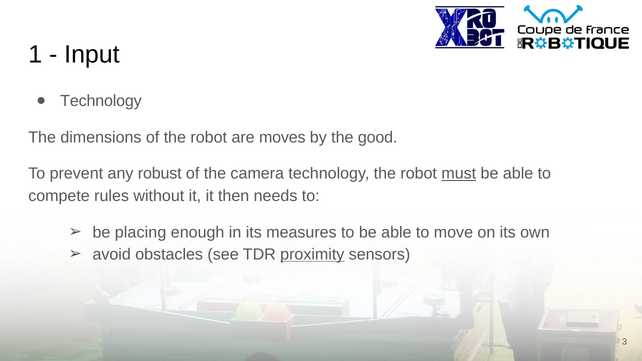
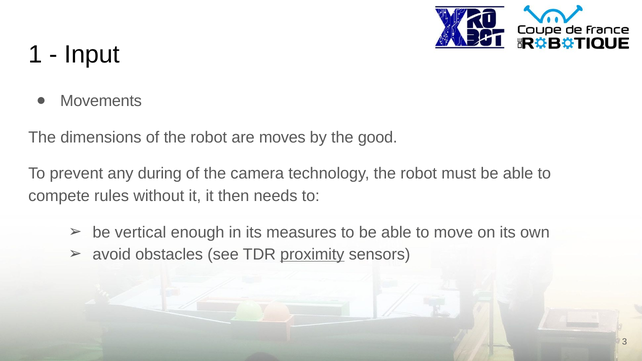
Technology: Technology -> Movements (101, 101)
robust: robust -> during (160, 174)
must underline: present -> none (459, 174)
placing: placing -> vertical (141, 232)
